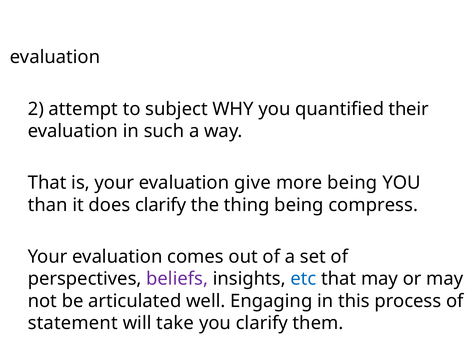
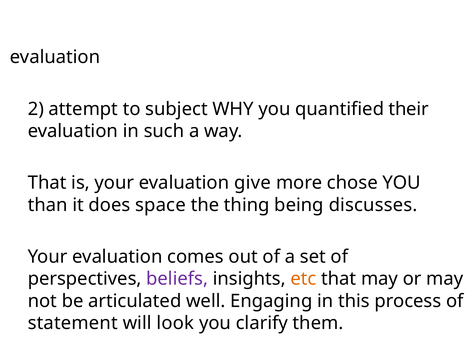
more being: being -> chose (352, 183)
does clarify: clarify -> space (160, 205)
compress: compress -> discusses (373, 205)
etc colour: blue -> orange (303, 279)
take: take -> look (175, 323)
